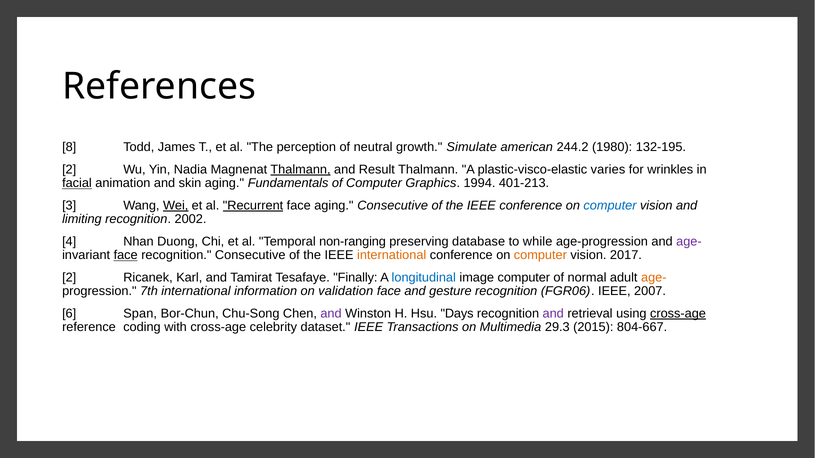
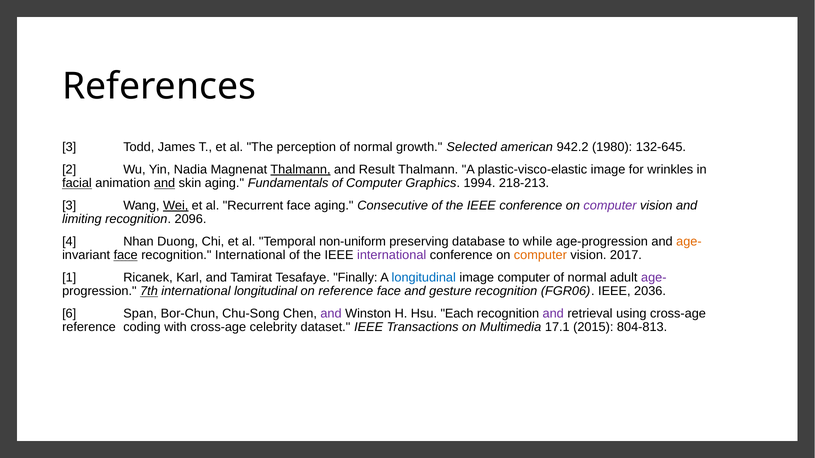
8: 8 -> 3 (69, 147)
perception of neutral: neutral -> normal (373, 147)
Simulate: Simulate -> Selected (472, 147)
244.2: 244.2 -> 942.2 (573, 147)
132-195: 132-195 -> 132-645 (661, 147)
plastic-visco-elastic varies: varies -> image (608, 170)
and underline: none -> present (165, 183)
401-213: 401-213 -> 218-213 (524, 183)
Recurrent underline: present -> none (253, 206)
computer colour: blue -> purple (610, 206)
2002: 2002 -> 2096 (191, 219)
non-ranging: non-ranging -> non-uniform (353, 242)
age- colour: purple -> orange (689, 242)
recognition Consecutive: Consecutive -> International (250, 255)
international colour: orange -> purple (392, 255)
2: 2 -> 1 (69, 278)
age- colour: orange -> purple (654, 278)
7th underline: none -> present (149, 291)
international information: information -> longitudinal (266, 291)
on validation: validation -> reference (346, 291)
2007: 2007 -> 2036 (650, 291)
Days: Days -> Each (457, 314)
cross-age underline: present -> none (678, 314)
29.3: 29.3 -> 17.1 (557, 328)
804-667: 804-667 -> 804-813 (642, 328)
